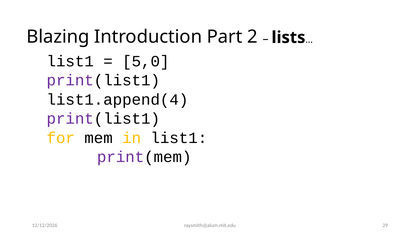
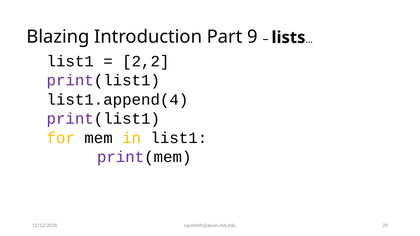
2: 2 -> 9 (253, 37)
5,0: 5,0 -> 2,2 (146, 61)
